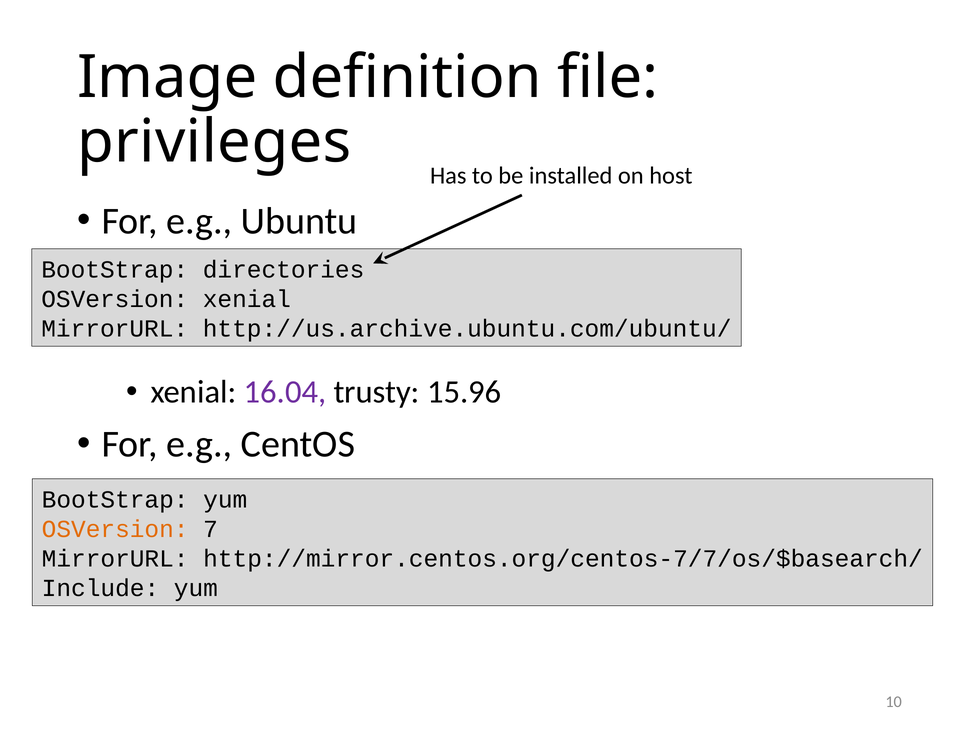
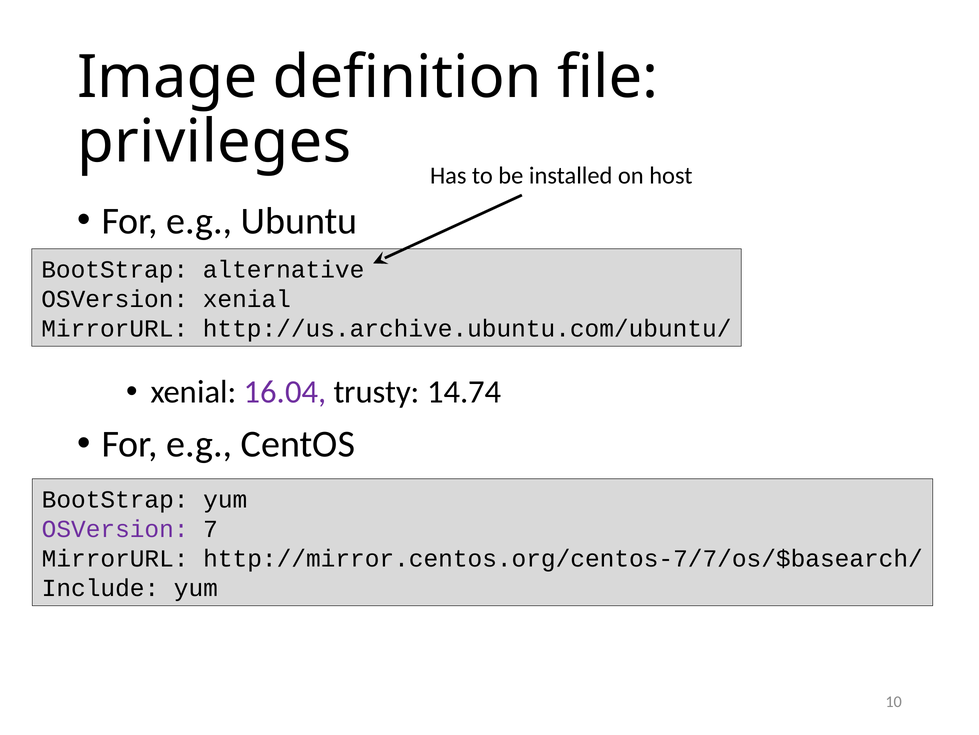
directories: directories -> alternative (284, 270)
15.96: 15.96 -> 14.74 (464, 392)
OSVersion colour: orange -> purple (115, 529)
